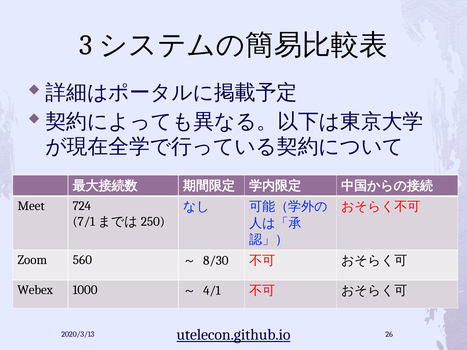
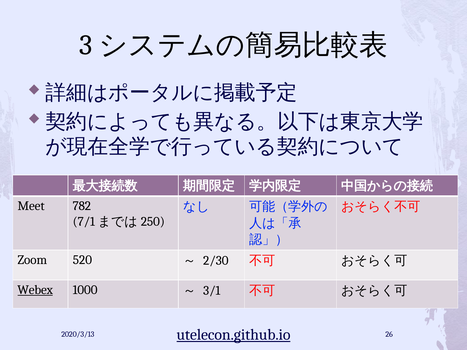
724: 724 -> 782 (82, 206)
560: 560 -> 520 (82, 260)
8/30: 8/30 -> 2/30 (216, 261)
Webex underline: none -> present (35, 290)
4/1: 4/1 -> 3/1 (212, 291)
